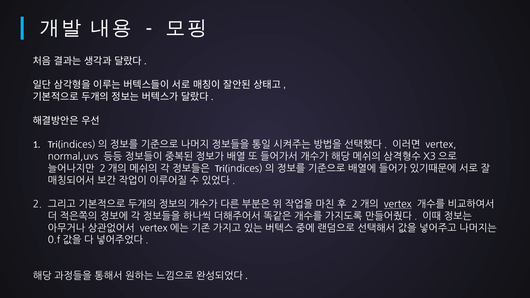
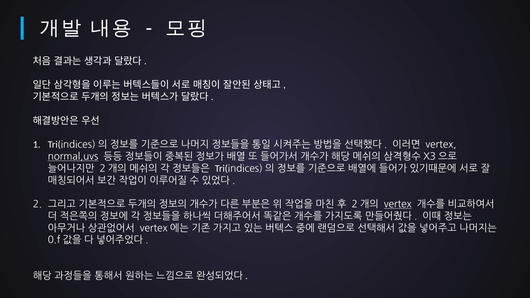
normal,uvs underline: none -> present (73, 157)
